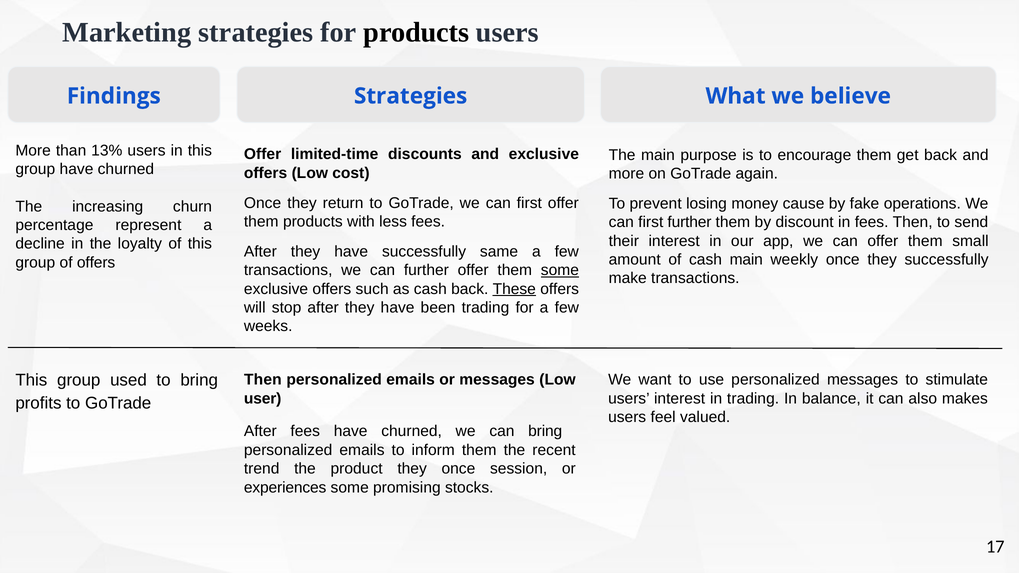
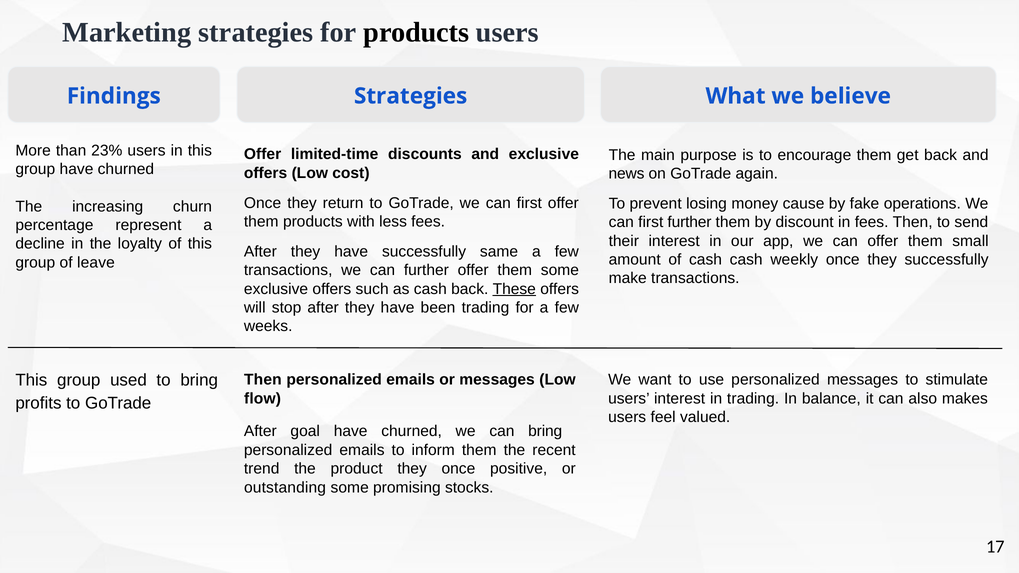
13%: 13% -> 23% (107, 150)
more: more -> news (627, 174)
cash main: main -> cash (746, 260)
of offers: offers -> leave (96, 263)
some underline: present -> none (560, 270)
user: user -> flow (262, 399)
After fees: fees -> goal (305, 432)
session: session -> positive (519, 469)
experiences: experiences -> outstanding (285, 488)
